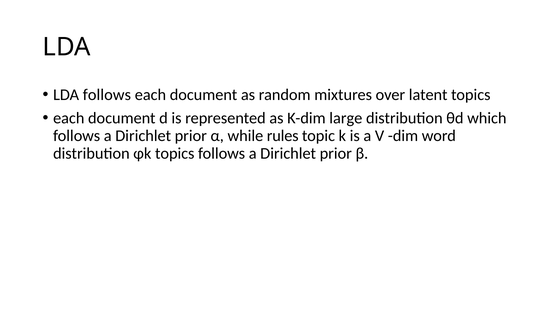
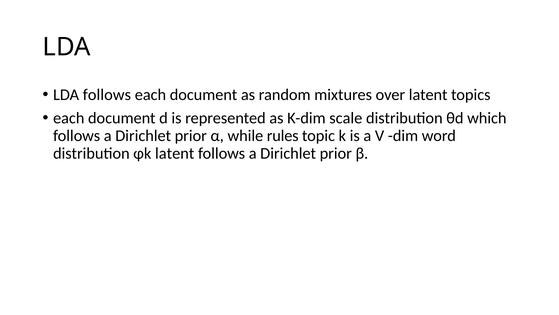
large: large -> scale (346, 118)
φk topics: topics -> latent (175, 153)
